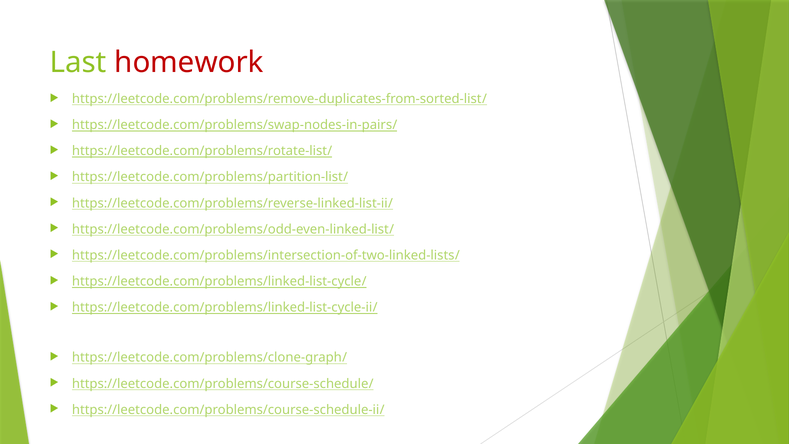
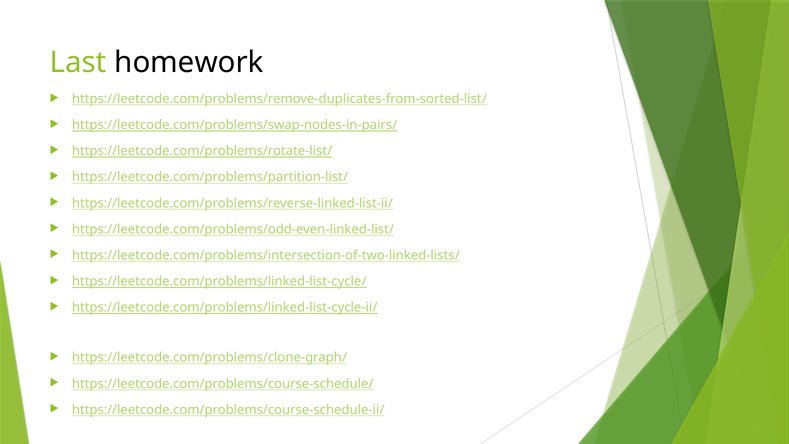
homework colour: red -> black (189, 62)
